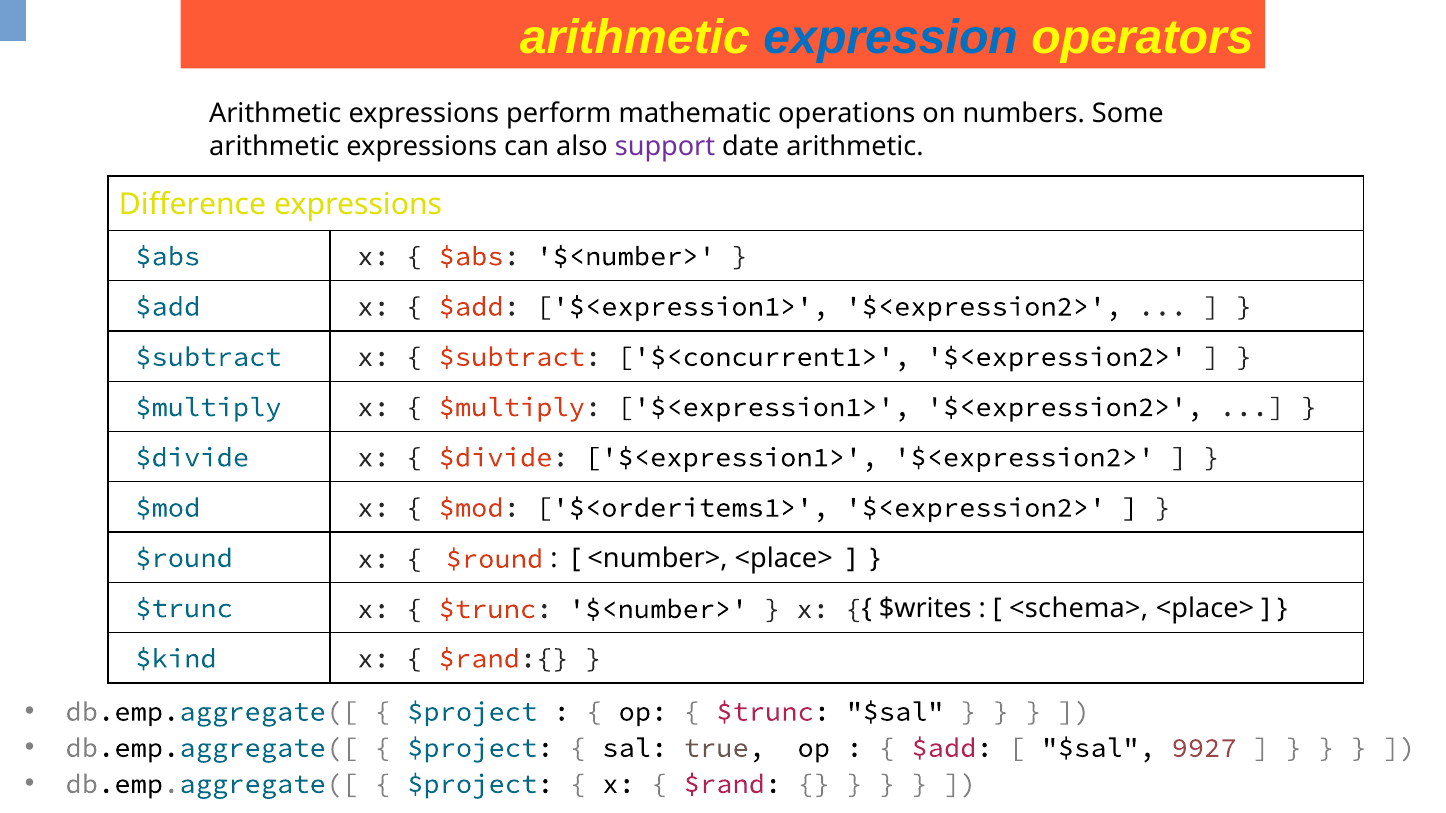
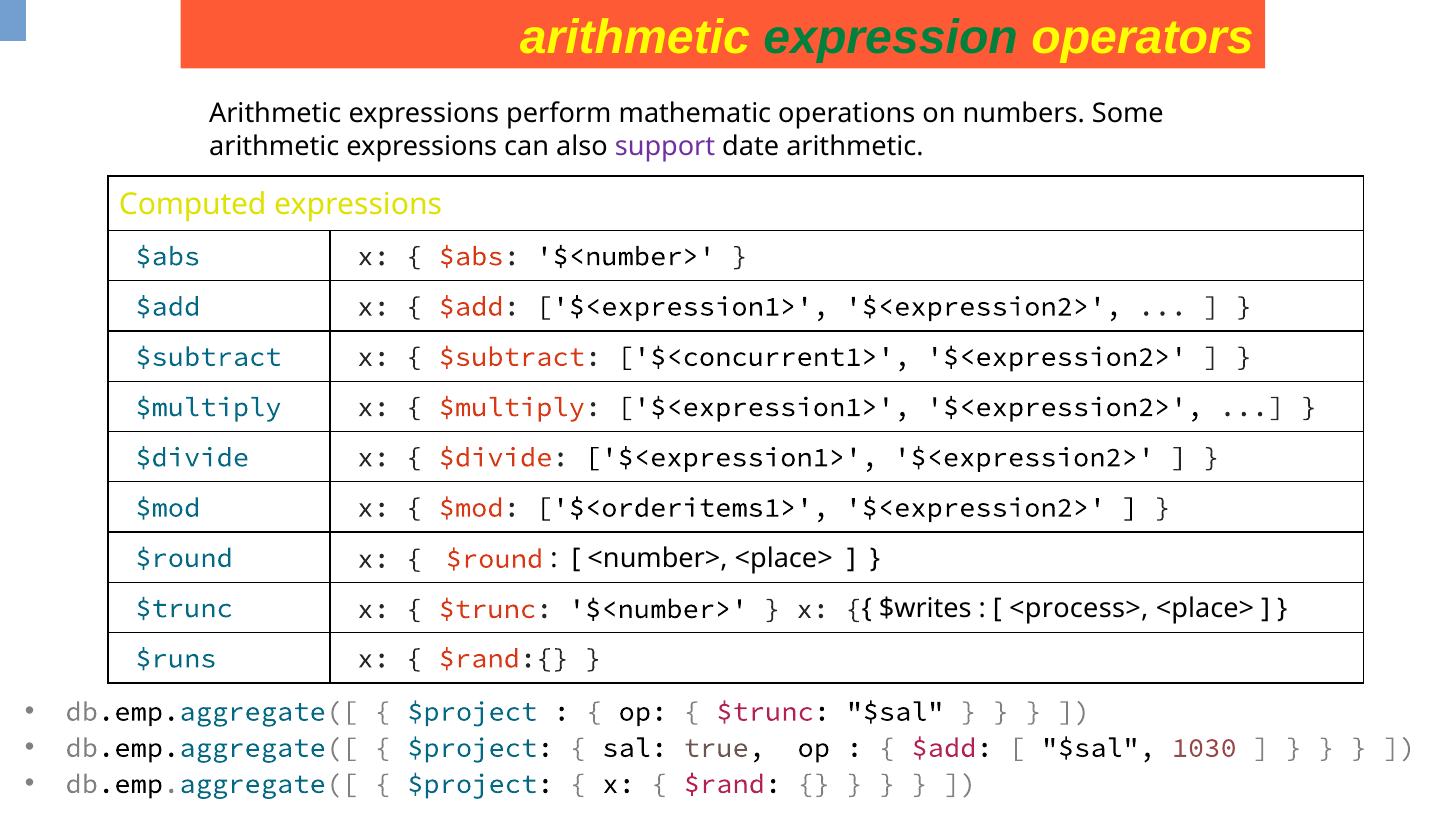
expression colour: blue -> green (891, 38)
Difference: Difference -> Computed (193, 205)
<schema>: <schema> -> <process> (1079, 609)
$kind: $kind -> $runs (176, 659)
9927: 9927 -> 1030 (1204, 748)
